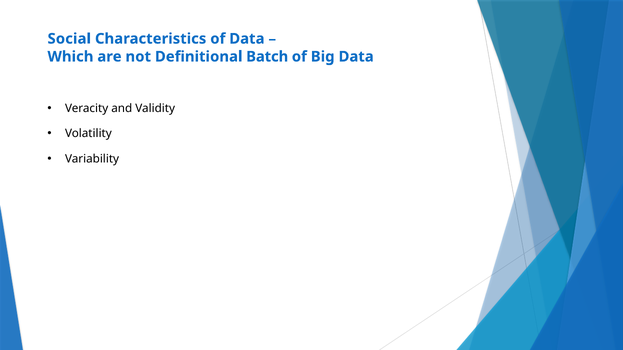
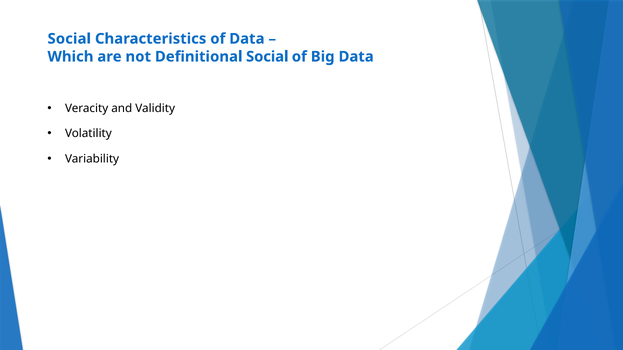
Definitional Batch: Batch -> Social (267, 57)
